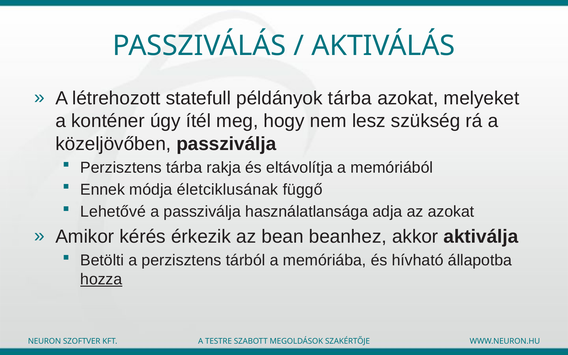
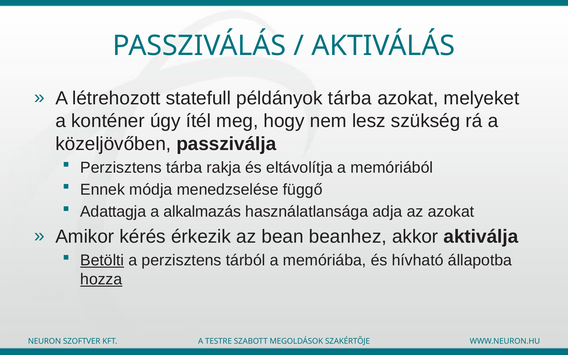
életciklusának: életciklusának -> menedzselése (228, 190)
Lehetővé: Lehetővé -> Adattagja (113, 212)
a passziválja: passziválja -> alkalmazás (202, 212)
Betölti underline: none -> present (102, 260)
